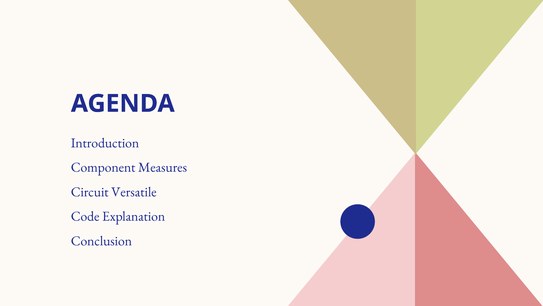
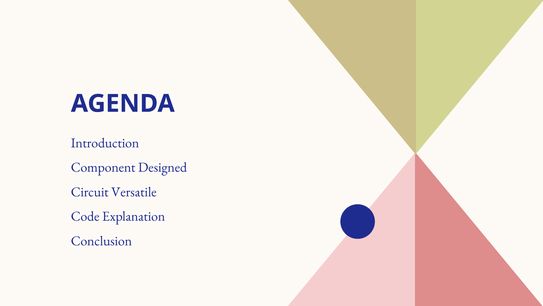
Measures: Measures -> Designed (163, 167)
